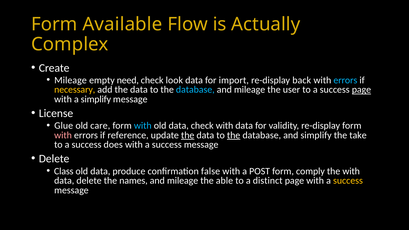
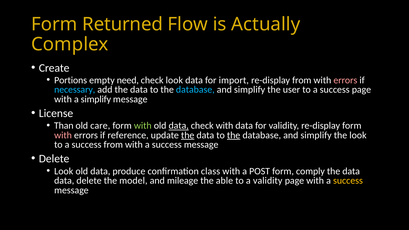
Available: Available -> Returned (123, 24)
Mileage: Mileage -> Portions (71, 80)
re-display back: back -> from (302, 80)
errors colour: light blue -> pink (345, 80)
necessary colour: yellow -> light blue (75, 90)
mileage: mileage -> simplify (250, 90)
page underline: present -> none (361, 90)
Glue: Glue -> Than (64, 126)
with colour: light blue -> light green (143, 126)
data underline: none -> present (179, 126)
the take: take -> look (358, 135)
success does: does -> from (113, 145)
Class: Class -> Look (64, 171)
false: false -> class (211, 171)
with: with -> data (351, 171)
names: names -> model (133, 181)
a distinct: distinct -> validity (268, 181)
